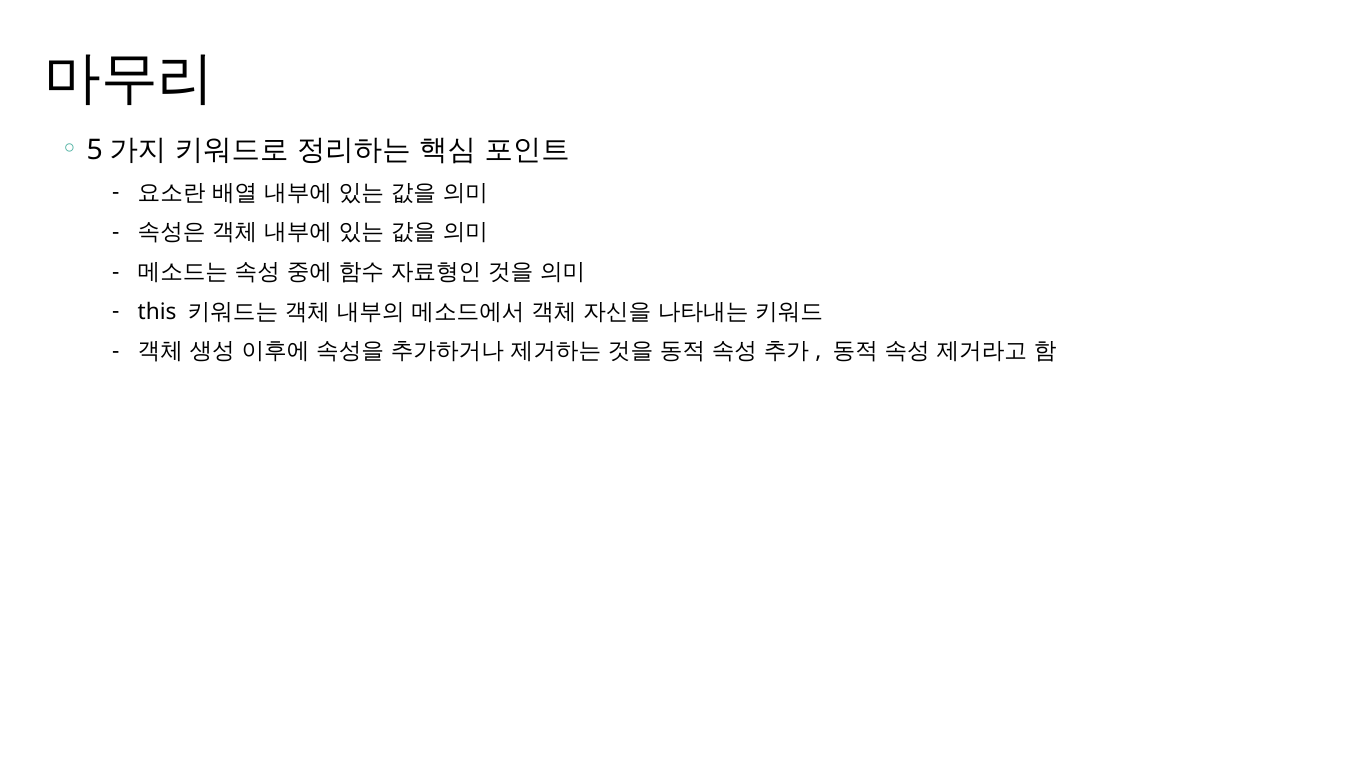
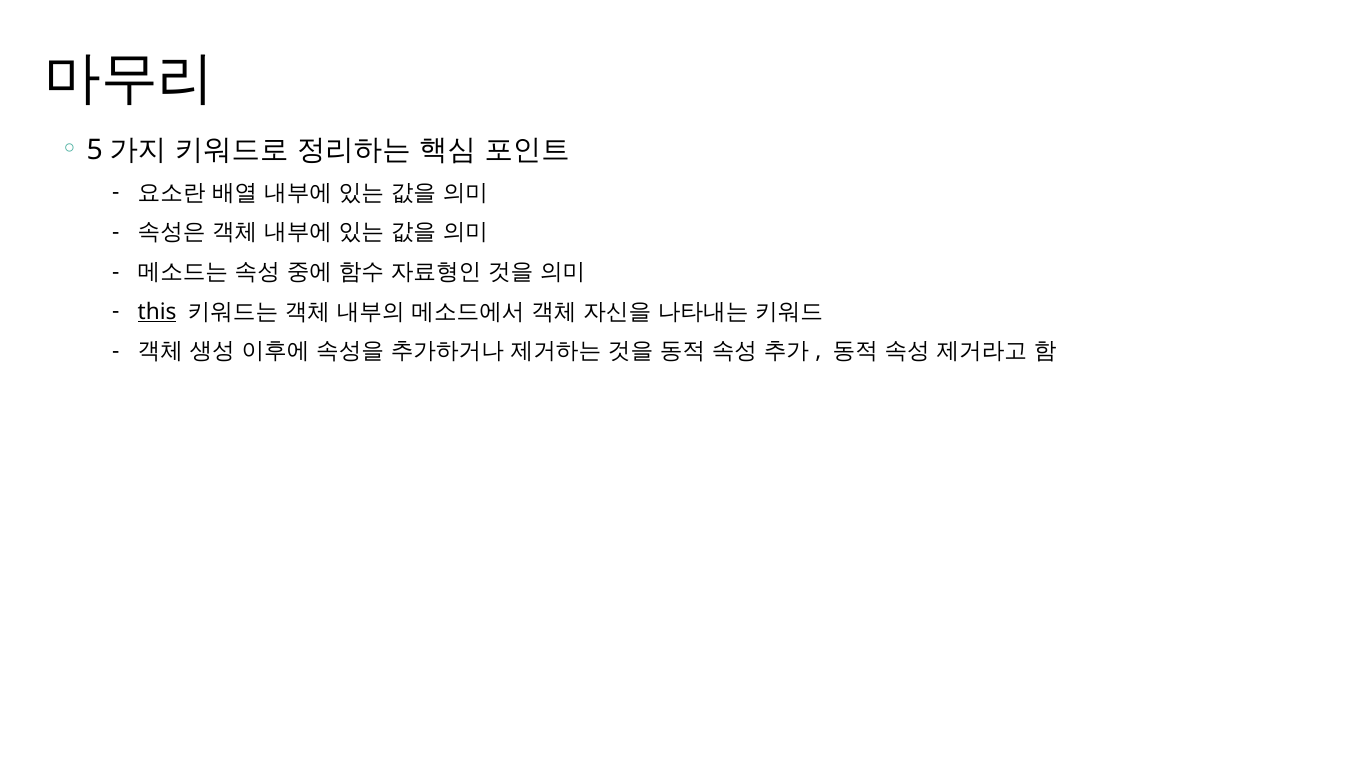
this underline: none -> present (157, 312)
